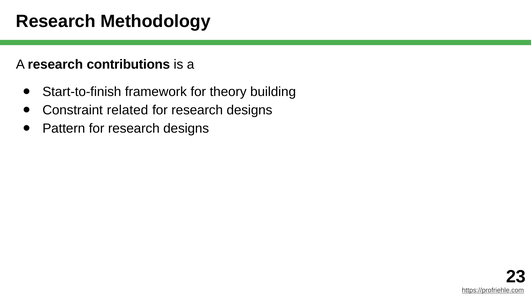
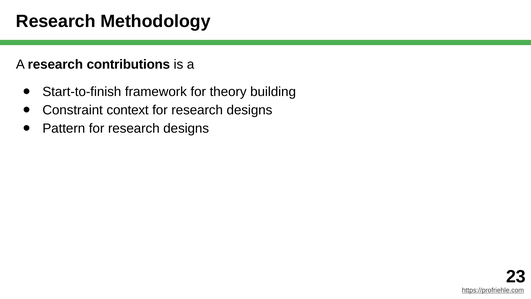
related: related -> context (128, 110)
